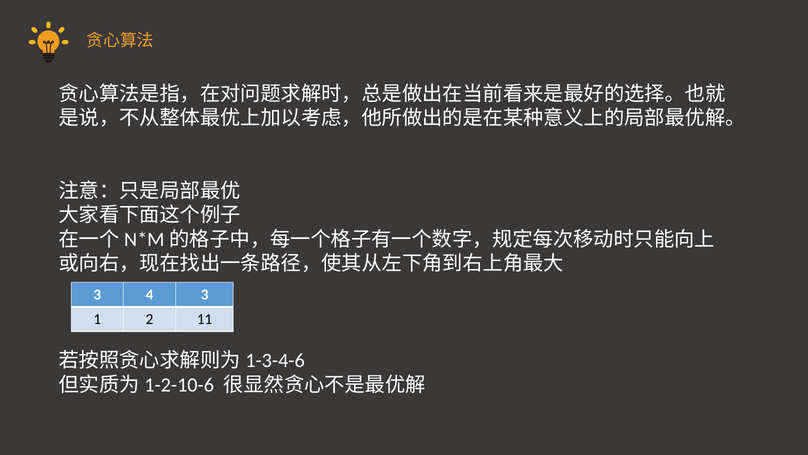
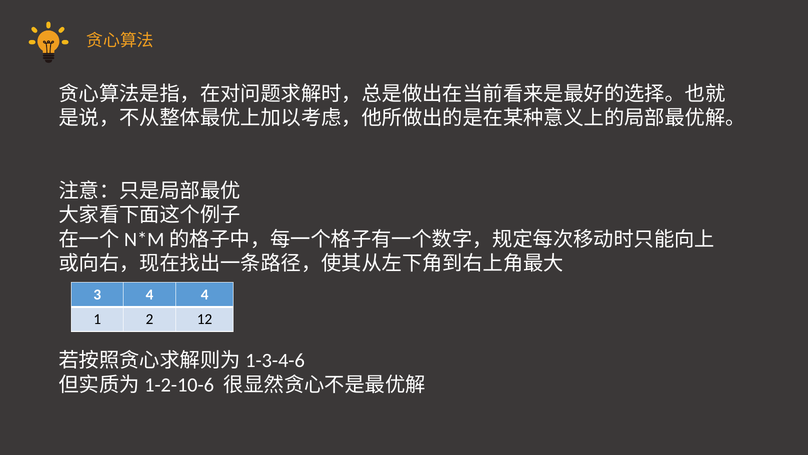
4 3: 3 -> 4 (205, 295)
11: 11 -> 12 (205, 319)
